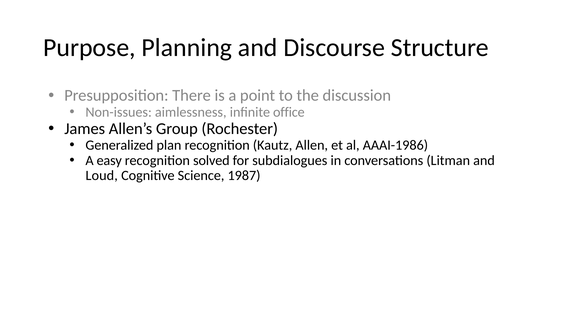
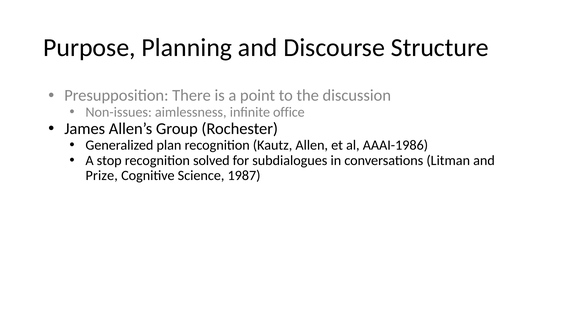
easy: easy -> stop (109, 160)
Loud: Loud -> Prize (102, 176)
